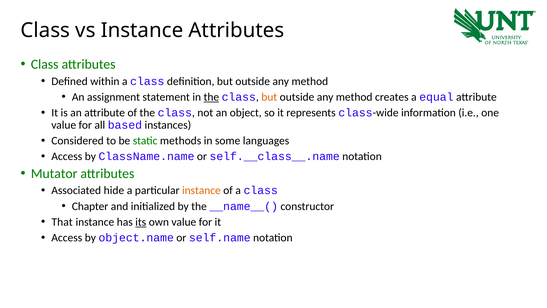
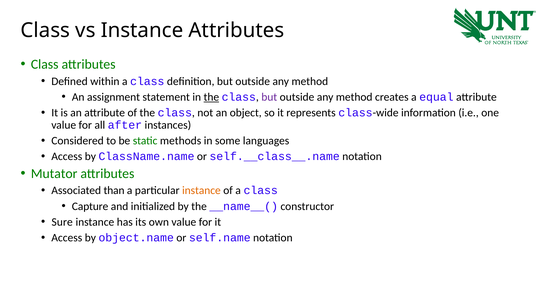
but colour: orange -> purple (269, 97)
based: based -> after (125, 125)
hide: hide -> than (114, 190)
Chapter: Chapter -> Capture (90, 206)
That: That -> Sure (62, 222)
its underline: present -> none (141, 222)
